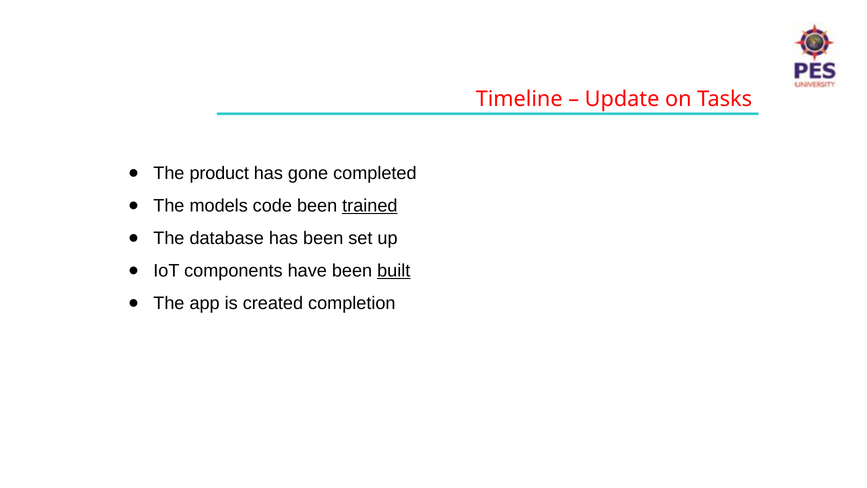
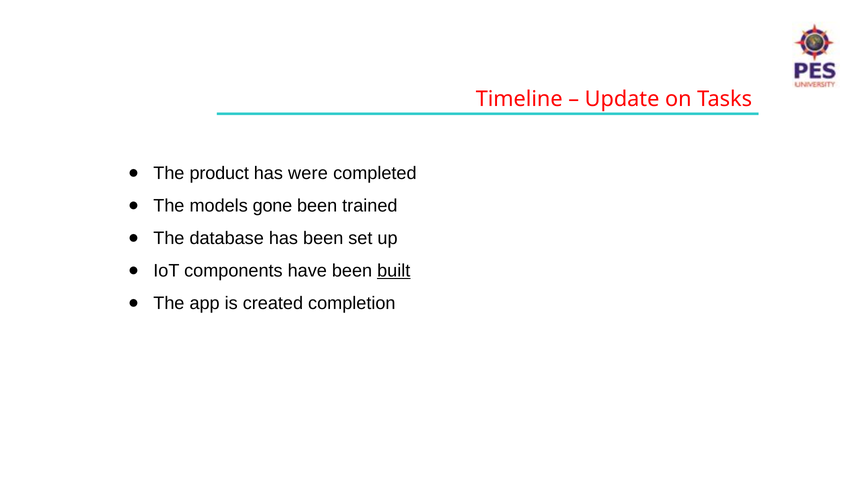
gone: gone -> were (308, 173)
code: code -> gone (272, 206)
trained underline: present -> none (370, 206)
